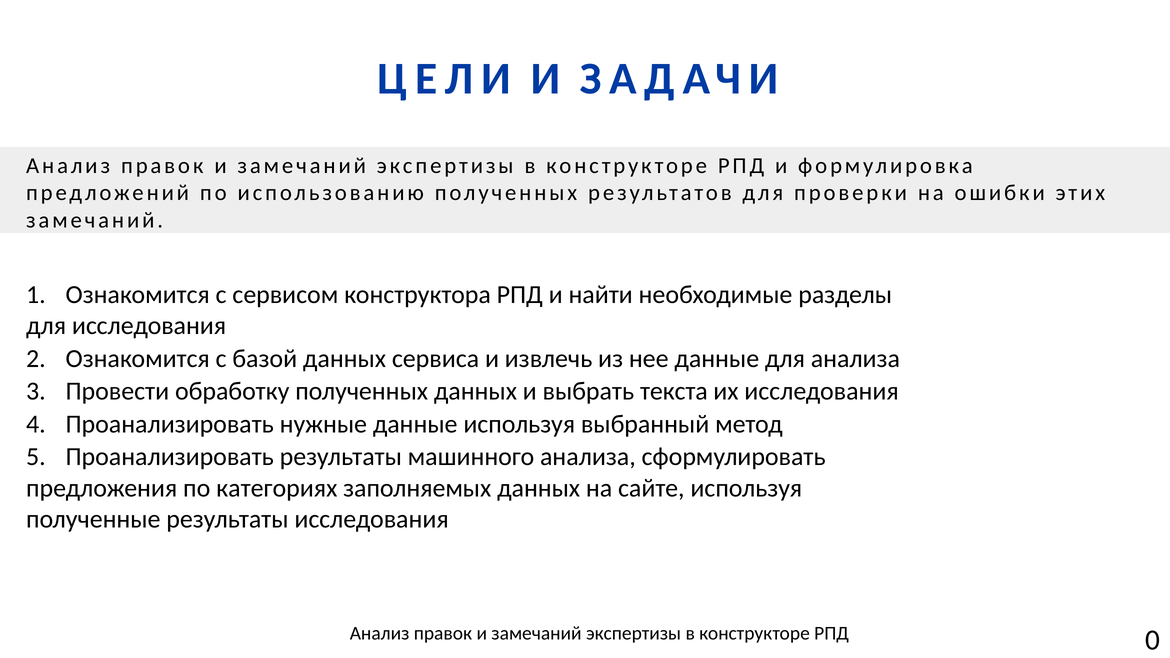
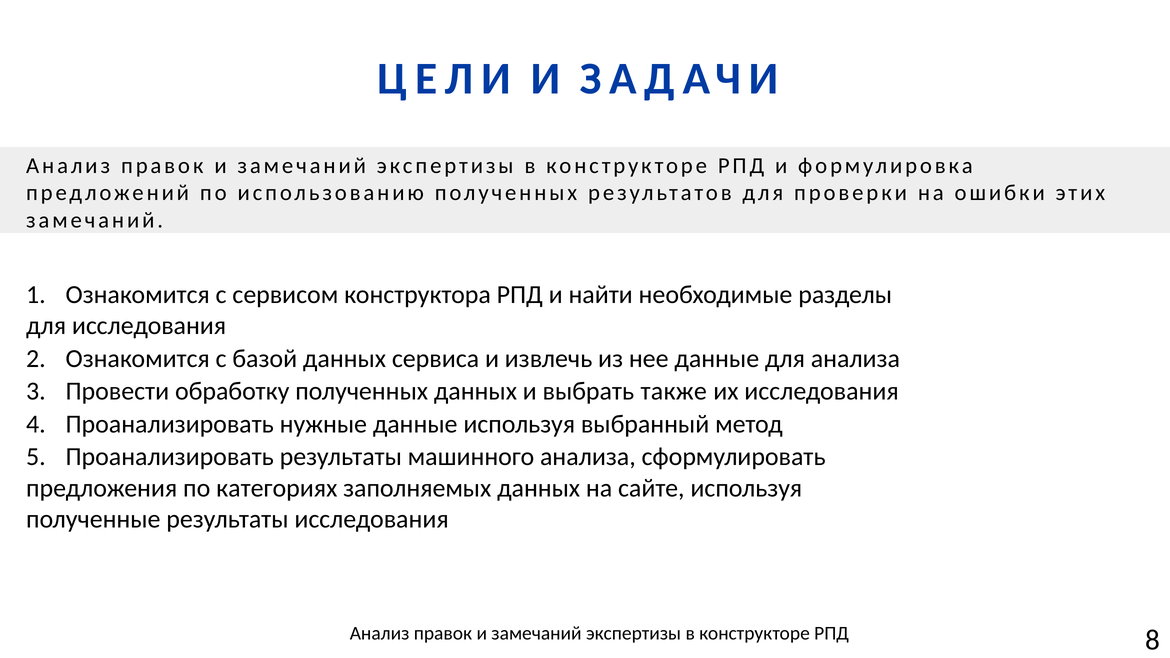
текста: текста -> также (674, 391)
0: 0 -> 8 (1153, 640)
